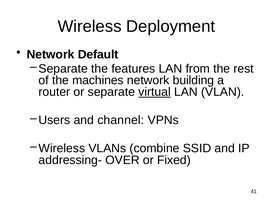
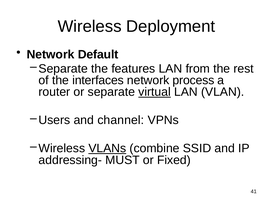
machines: machines -> interfaces (98, 80)
building: building -> process (193, 80)
VLANs underline: none -> present (107, 148)
OVER: OVER -> MUST (123, 160)
